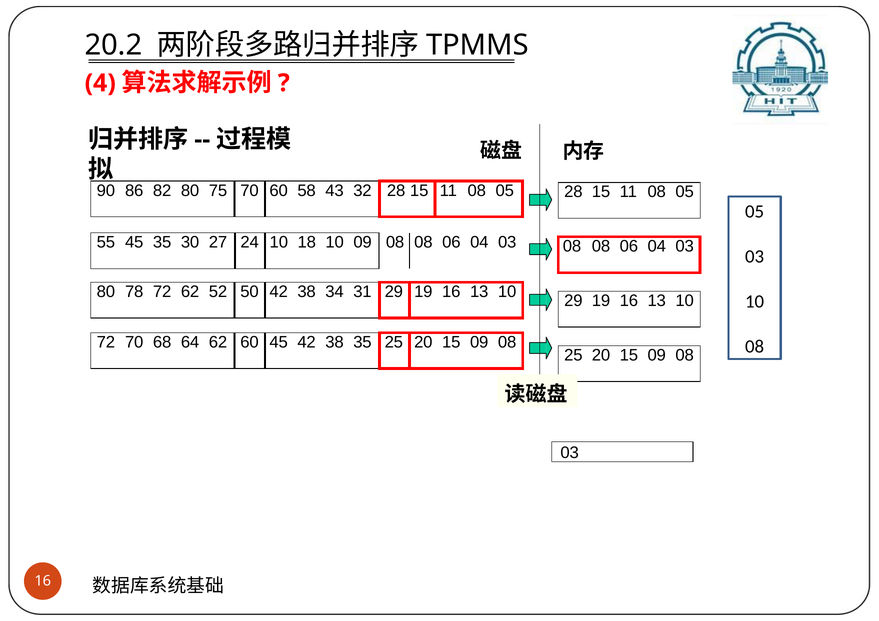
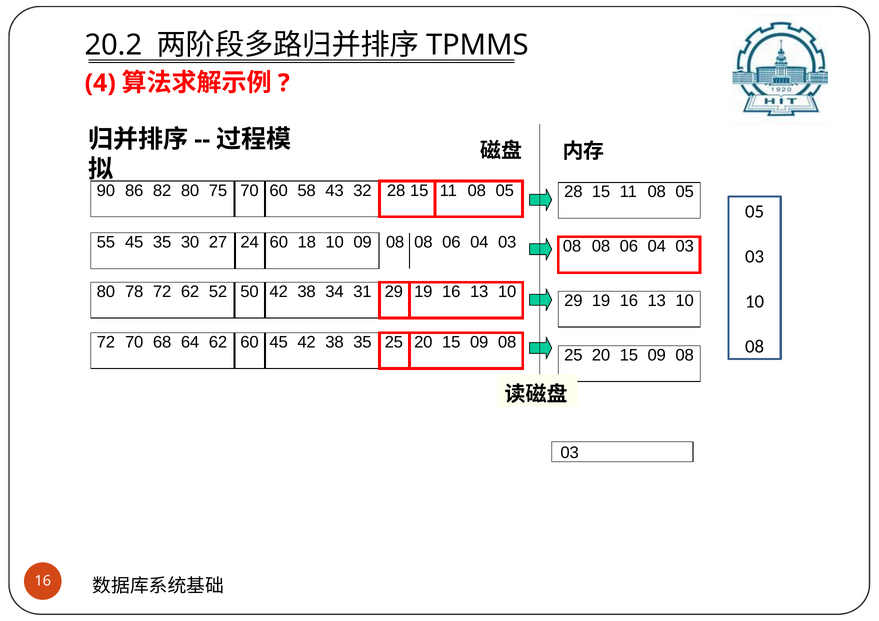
24 10: 10 -> 60 (279, 243)
